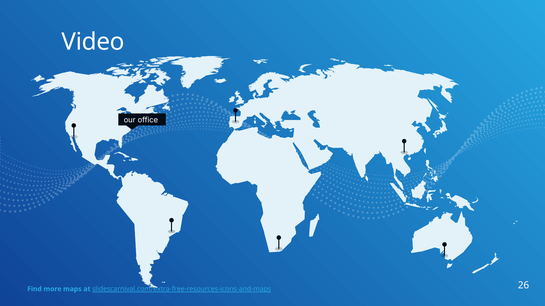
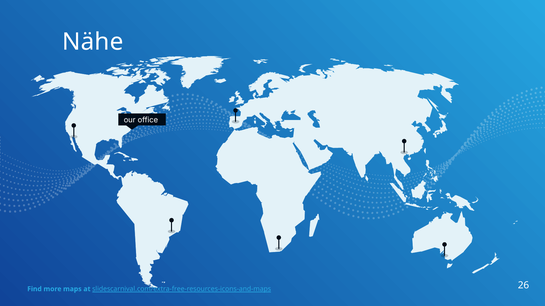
Video: Video -> Nähe (93, 42)
